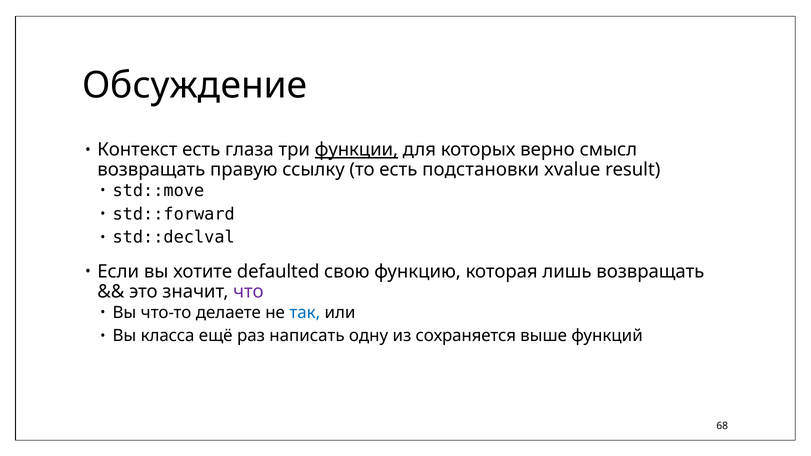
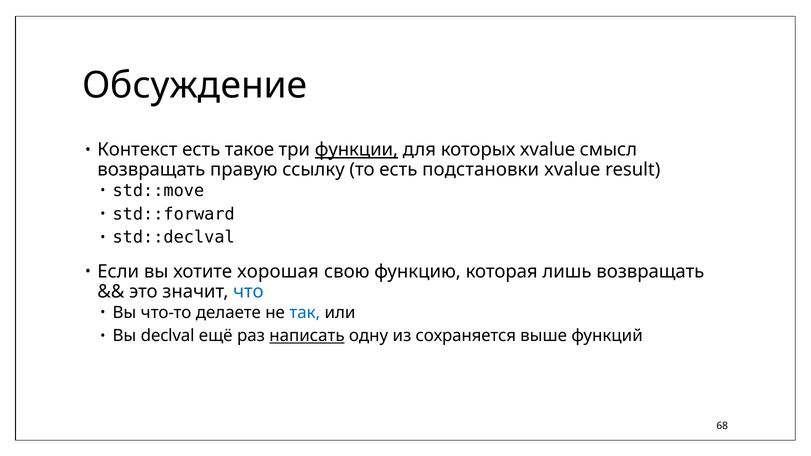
глаза: глаза -> такое (250, 150)
которых верно: верно -> xvalue (548, 150)
defaulted: defaulted -> хорошая (278, 272)
что colour: purple -> blue (248, 292)
класса: класса -> declval (168, 336)
написать underline: none -> present (307, 336)
